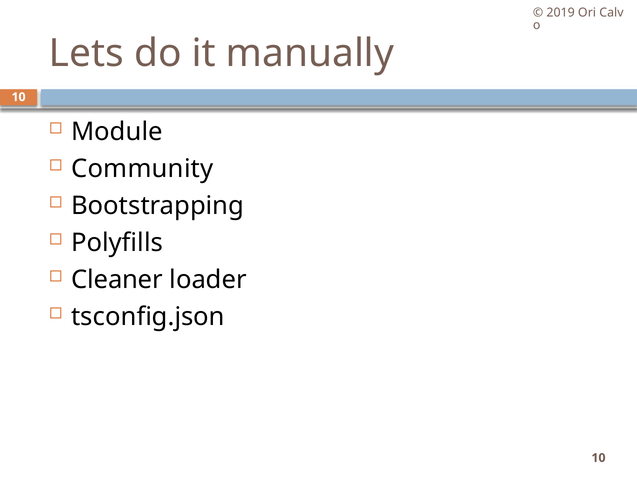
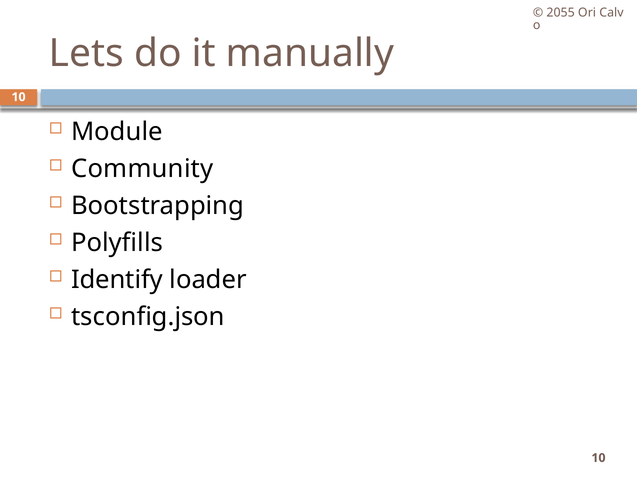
2019: 2019 -> 2055 (561, 13)
Cleaner: Cleaner -> Identify (117, 280)
